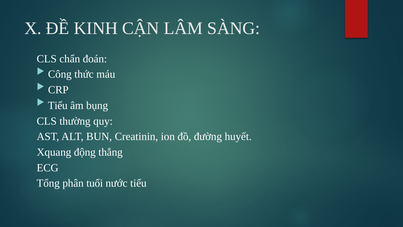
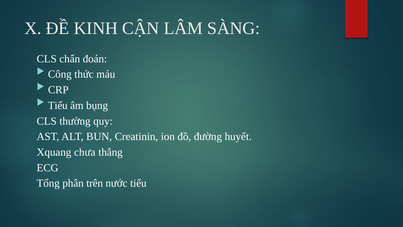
động: động -> chưa (85, 152)
tuổi: tuổi -> trên (95, 183)
